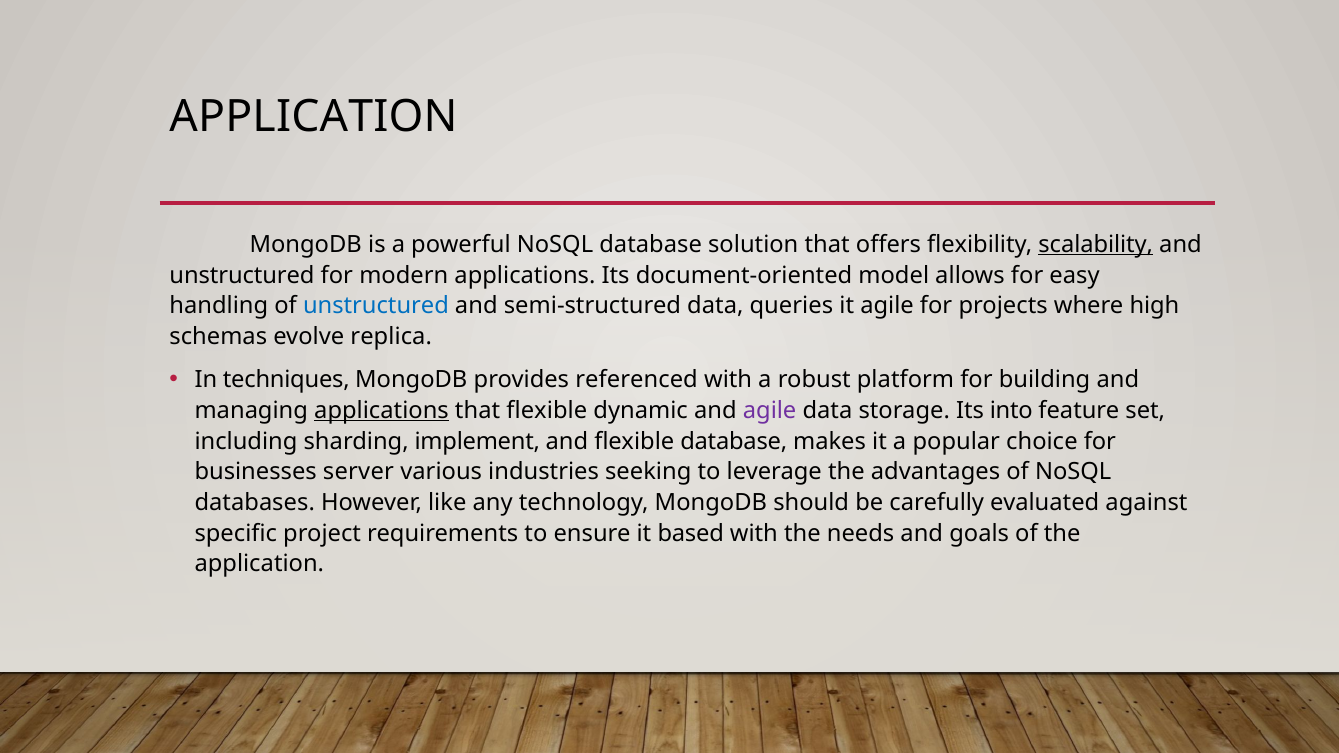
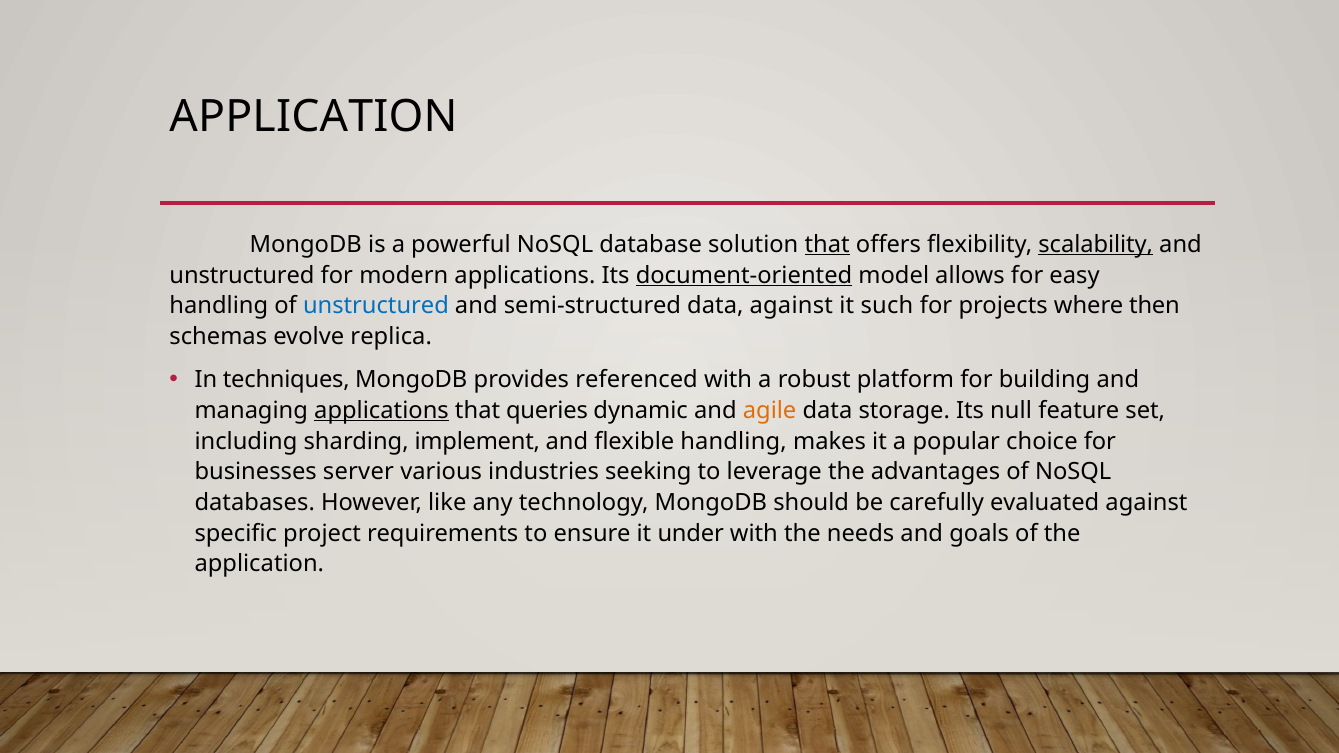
that underline: none -> present (827, 245)
document-oriented underline: none -> present (744, 275)
data queries: queries -> against (791, 306)
it agile: agile -> such (887, 306)
high: high -> then (1155, 306)
that flexible: flexible -> queries (547, 411)
agile colour: purple -> orange (770, 411)
into: into -> null (1011, 411)
flexible database: database -> handling (734, 441)
based: based -> under (691, 534)
